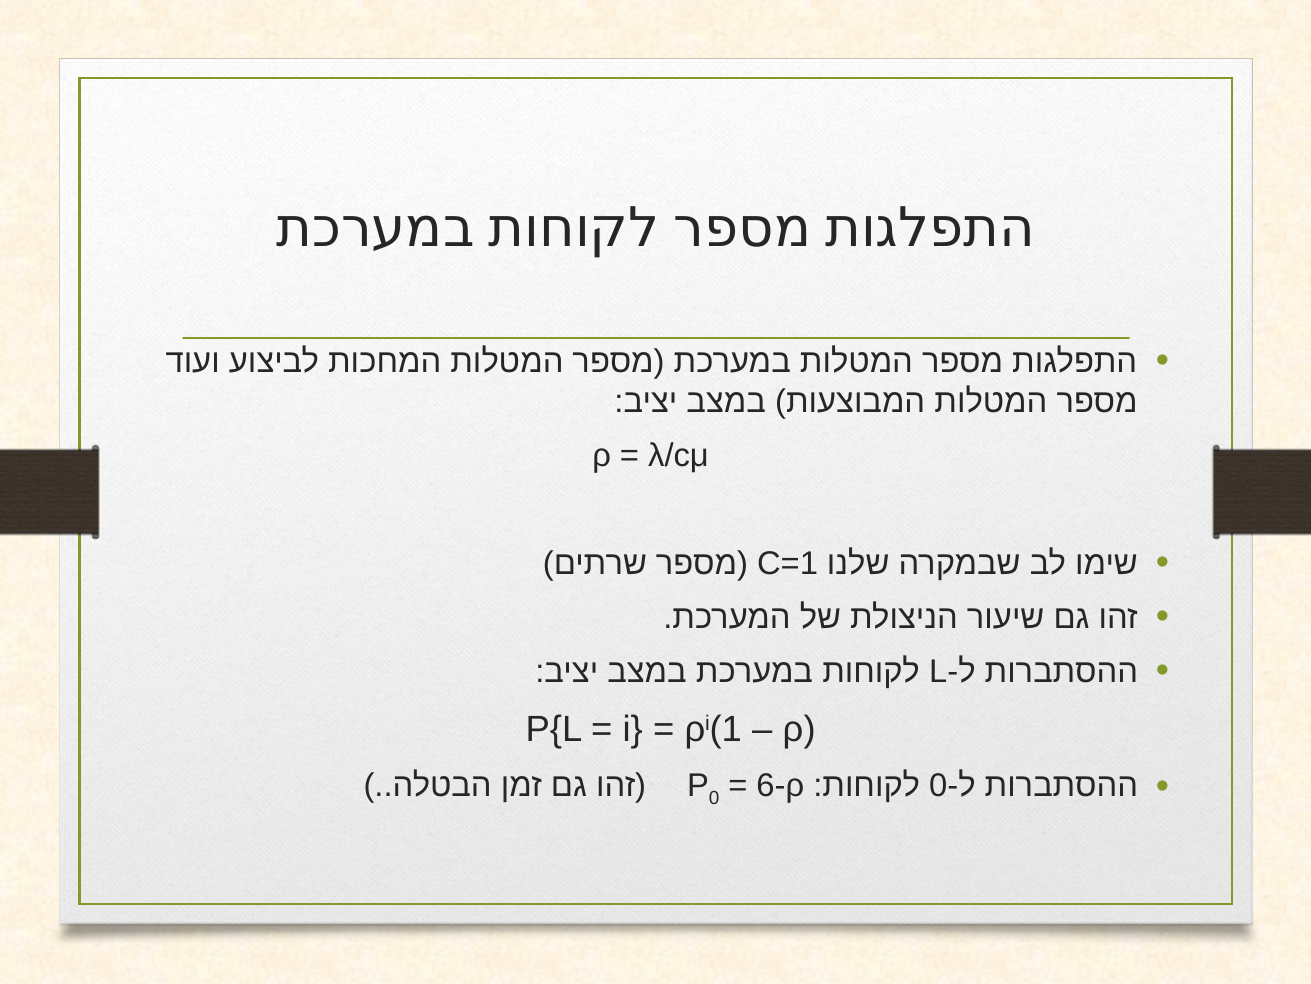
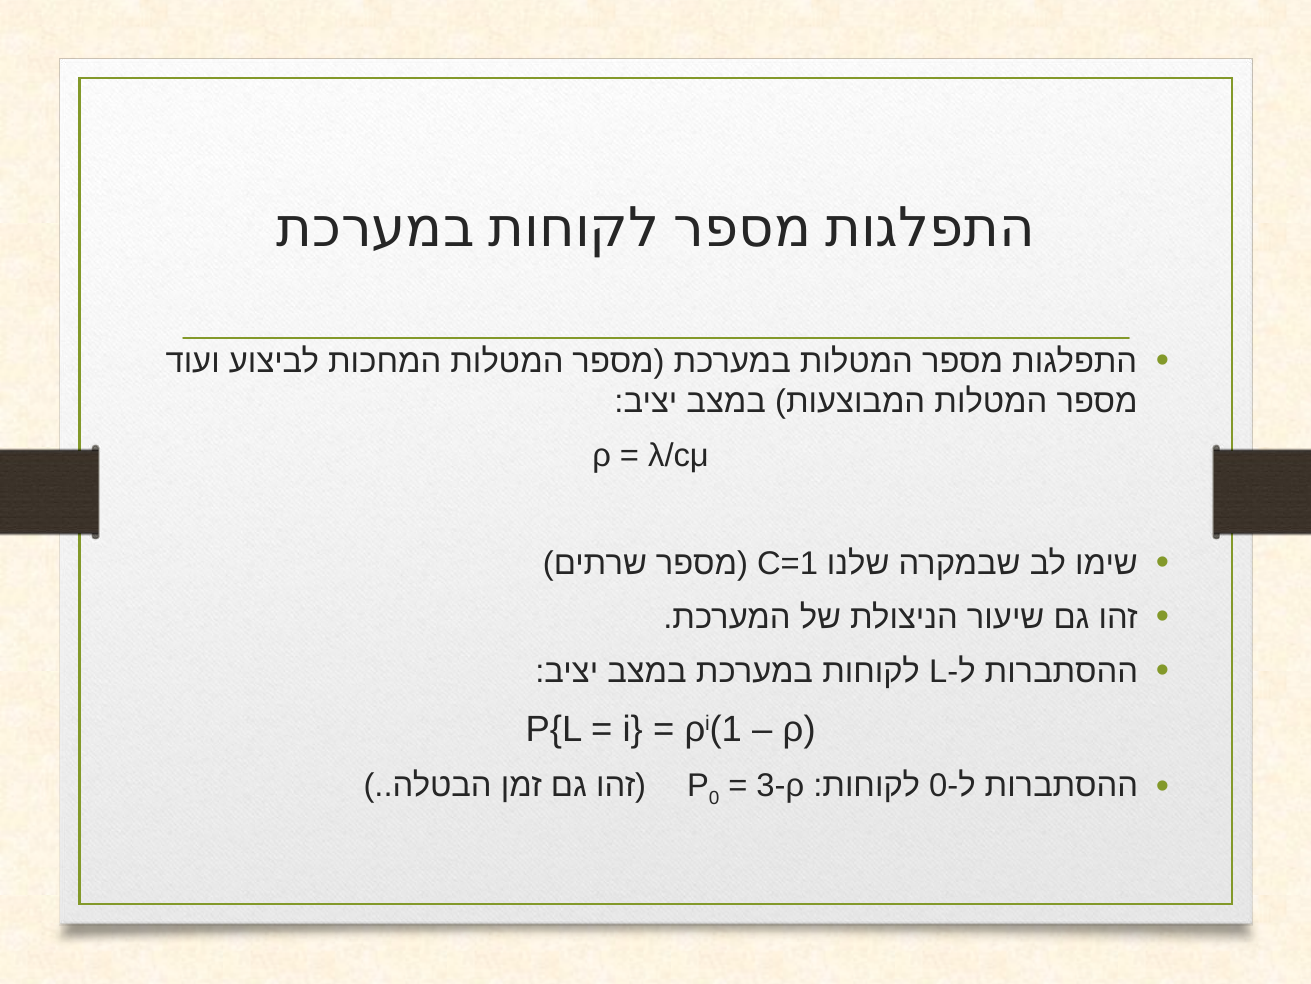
6-ρ: 6-ρ -> 3-ρ (780, 785)
